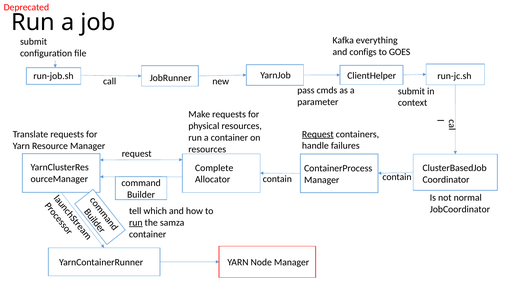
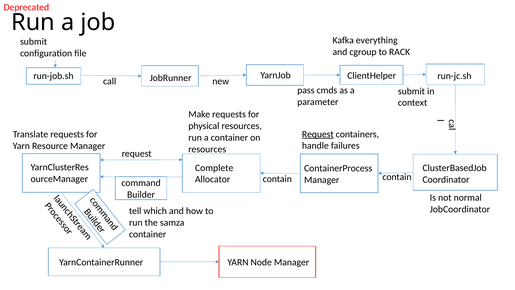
configs: configs -> cgroup (363, 52)
GOES: GOES -> RACK (400, 52)
run underline: present -> none (136, 222)
